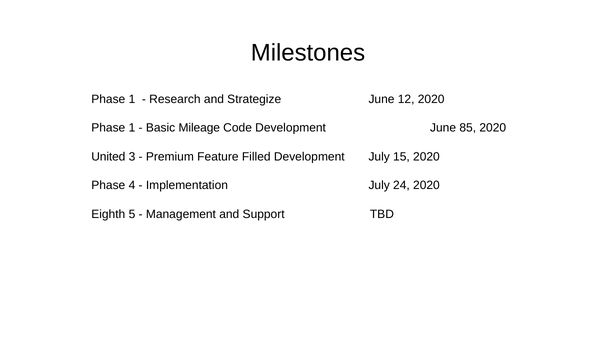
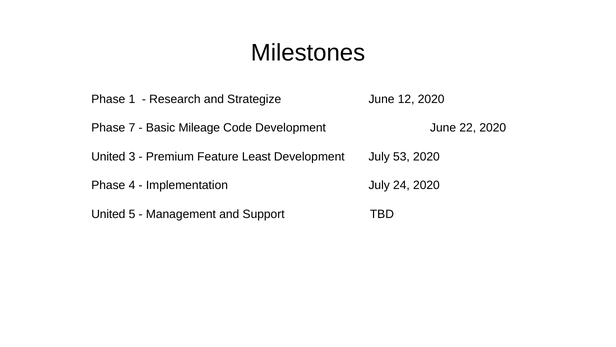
1: 1 -> 7 (132, 128)
85: 85 -> 22 (468, 128)
Filled: Filled -> Least (256, 156)
15: 15 -> 53 (401, 156)
Eighth: Eighth -> United (108, 214)
